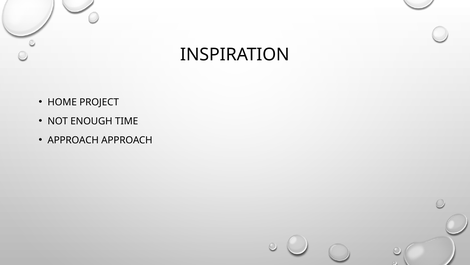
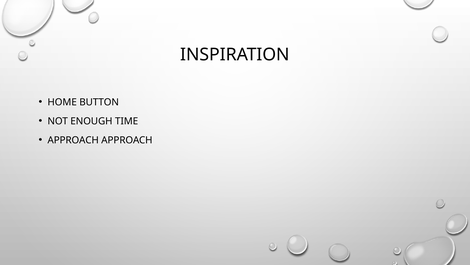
PROJECT: PROJECT -> BUTTON (99, 102)
